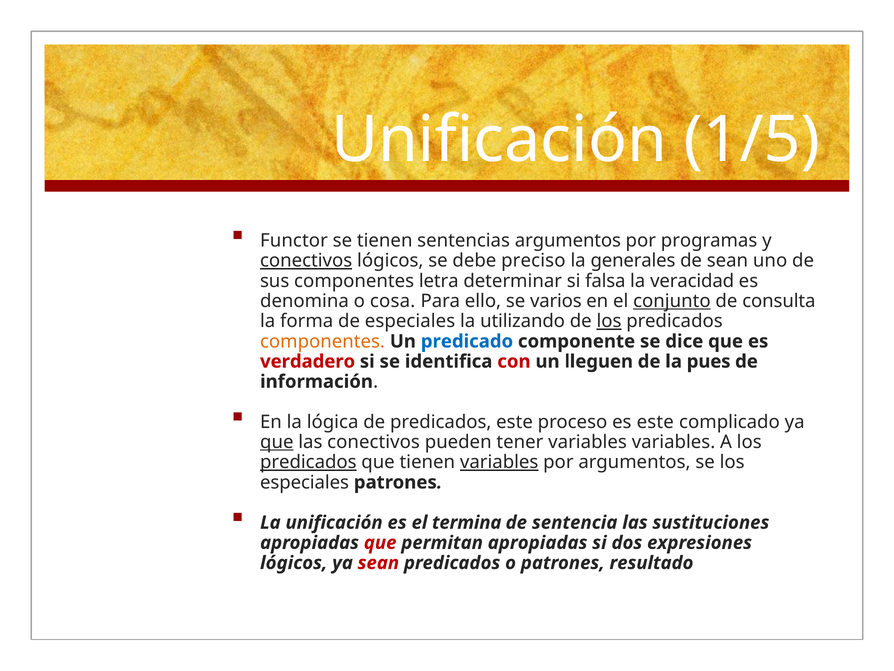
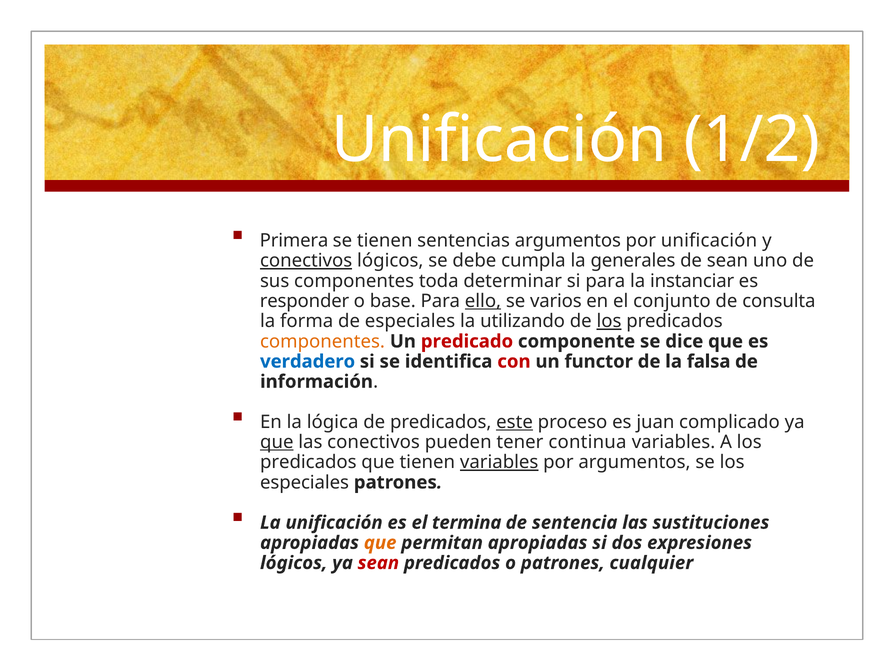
1/5: 1/5 -> 1/2 (752, 140)
Functor: Functor -> Primera (294, 240)
por programas: programas -> unificación (709, 240)
preciso: preciso -> cumpla (533, 261)
letra: letra -> toda (439, 281)
si falsa: falsa -> para (605, 281)
veracidad: veracidad -> instanciar (692, 281)
denomina: denomina -> responder (305, 301)
cosa: cosa -> base (393, 301)
ello underline: none -> present (483, 301)
conjunto underline: present -> none (672, 301)
predicado colour: blue -> red (467, 341)
verdadero colour: red -> blue (308, 361)
lleguen: lleguen -> functor (599, 361)
pues: pues -> falsa (709, 361)
este underline: none -> present (515, 422)
es este: este -> juan (655, 422)
tener variables: variables -> continua (587, 442)
predicados underline: present -> none (308, 462)
que colour: red -> orange (380, 542)
resultado: resultado -> cualquier (651, 562)
